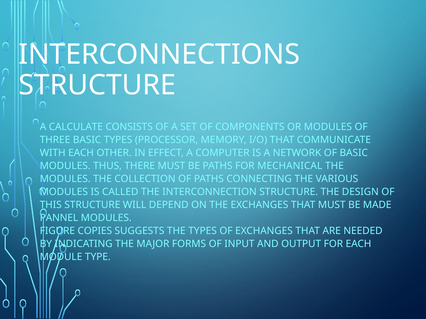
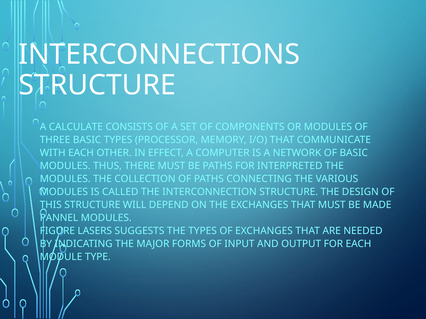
MECHANICAL: MECHANICAL -> INTERPRETED (290, 166)
COPIES: COPIES -> LASERS (95, 231)
